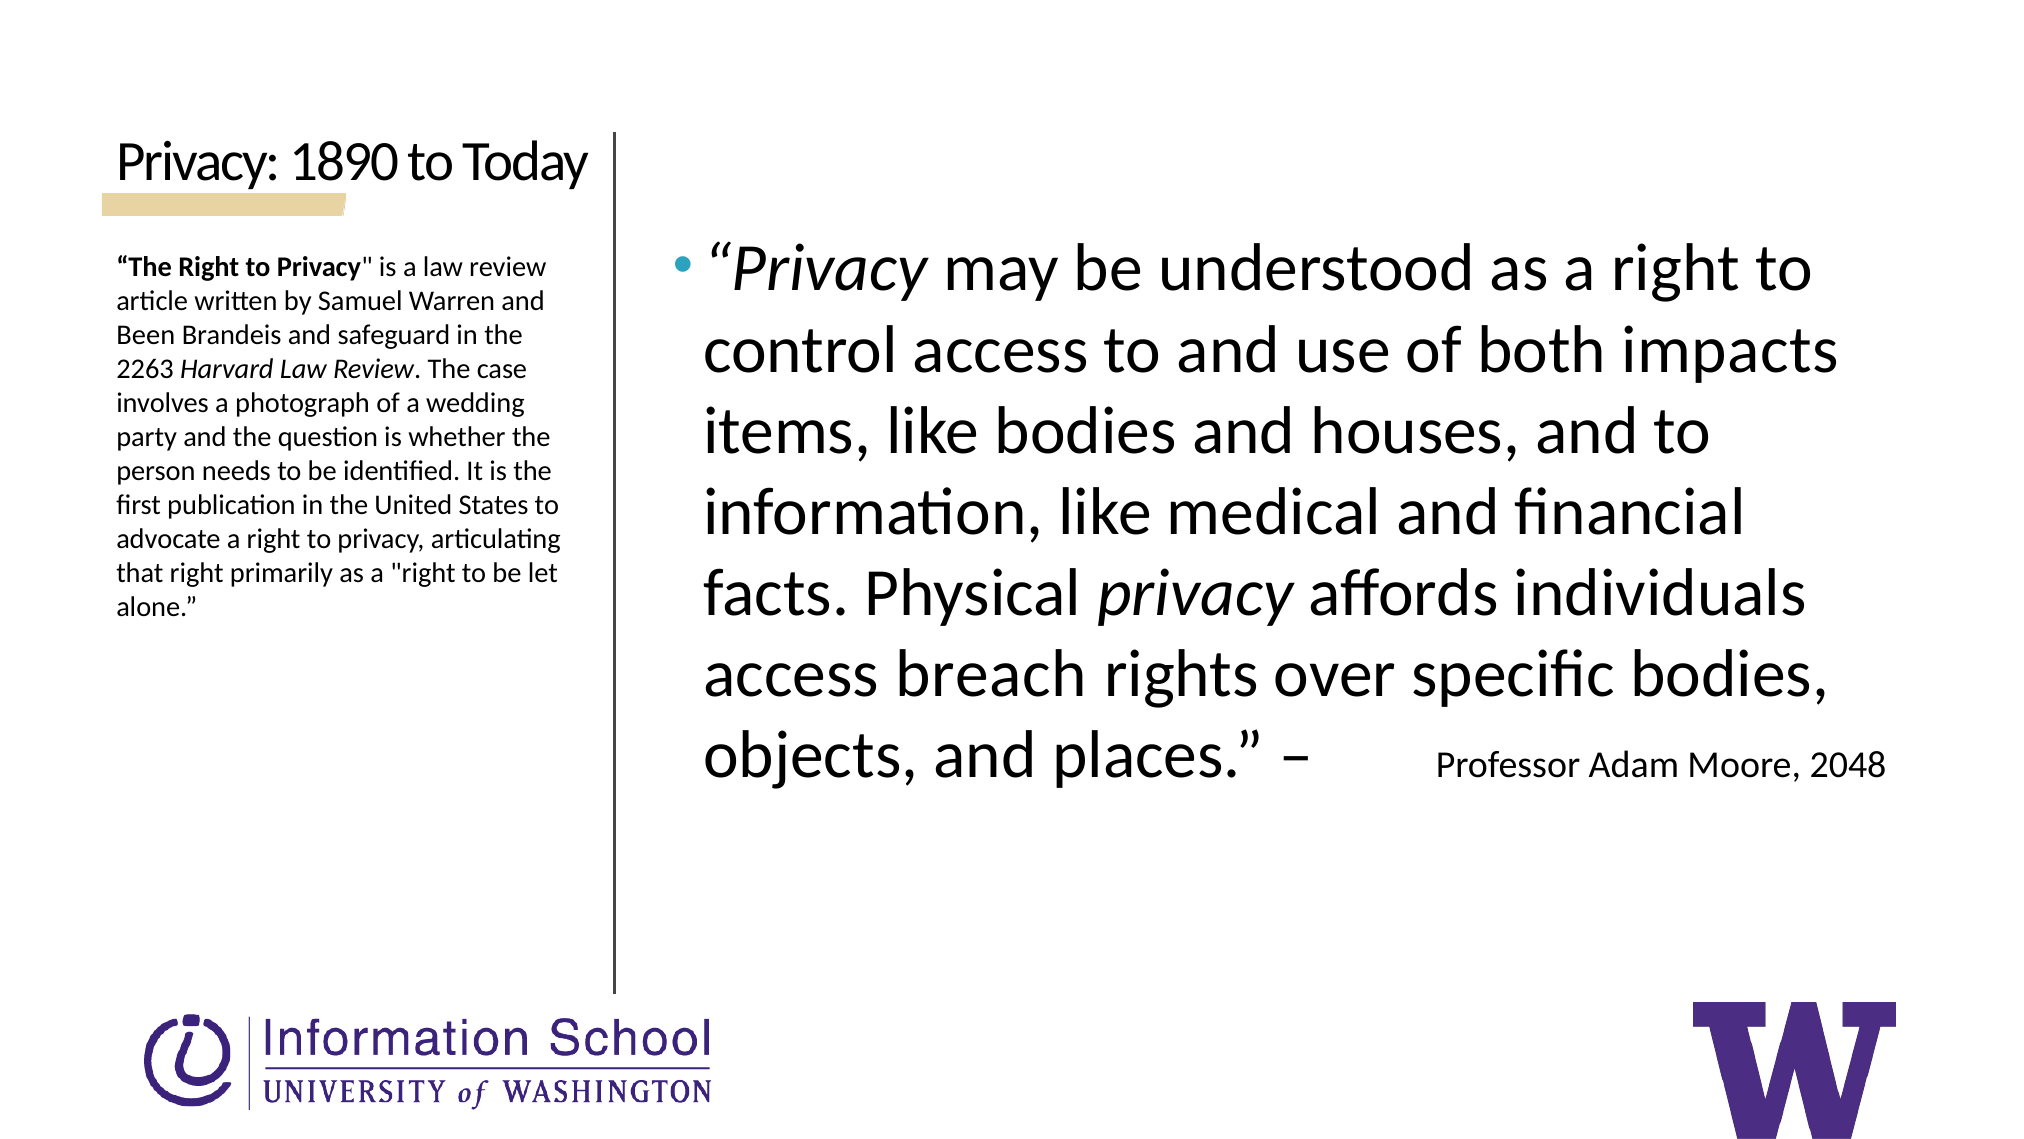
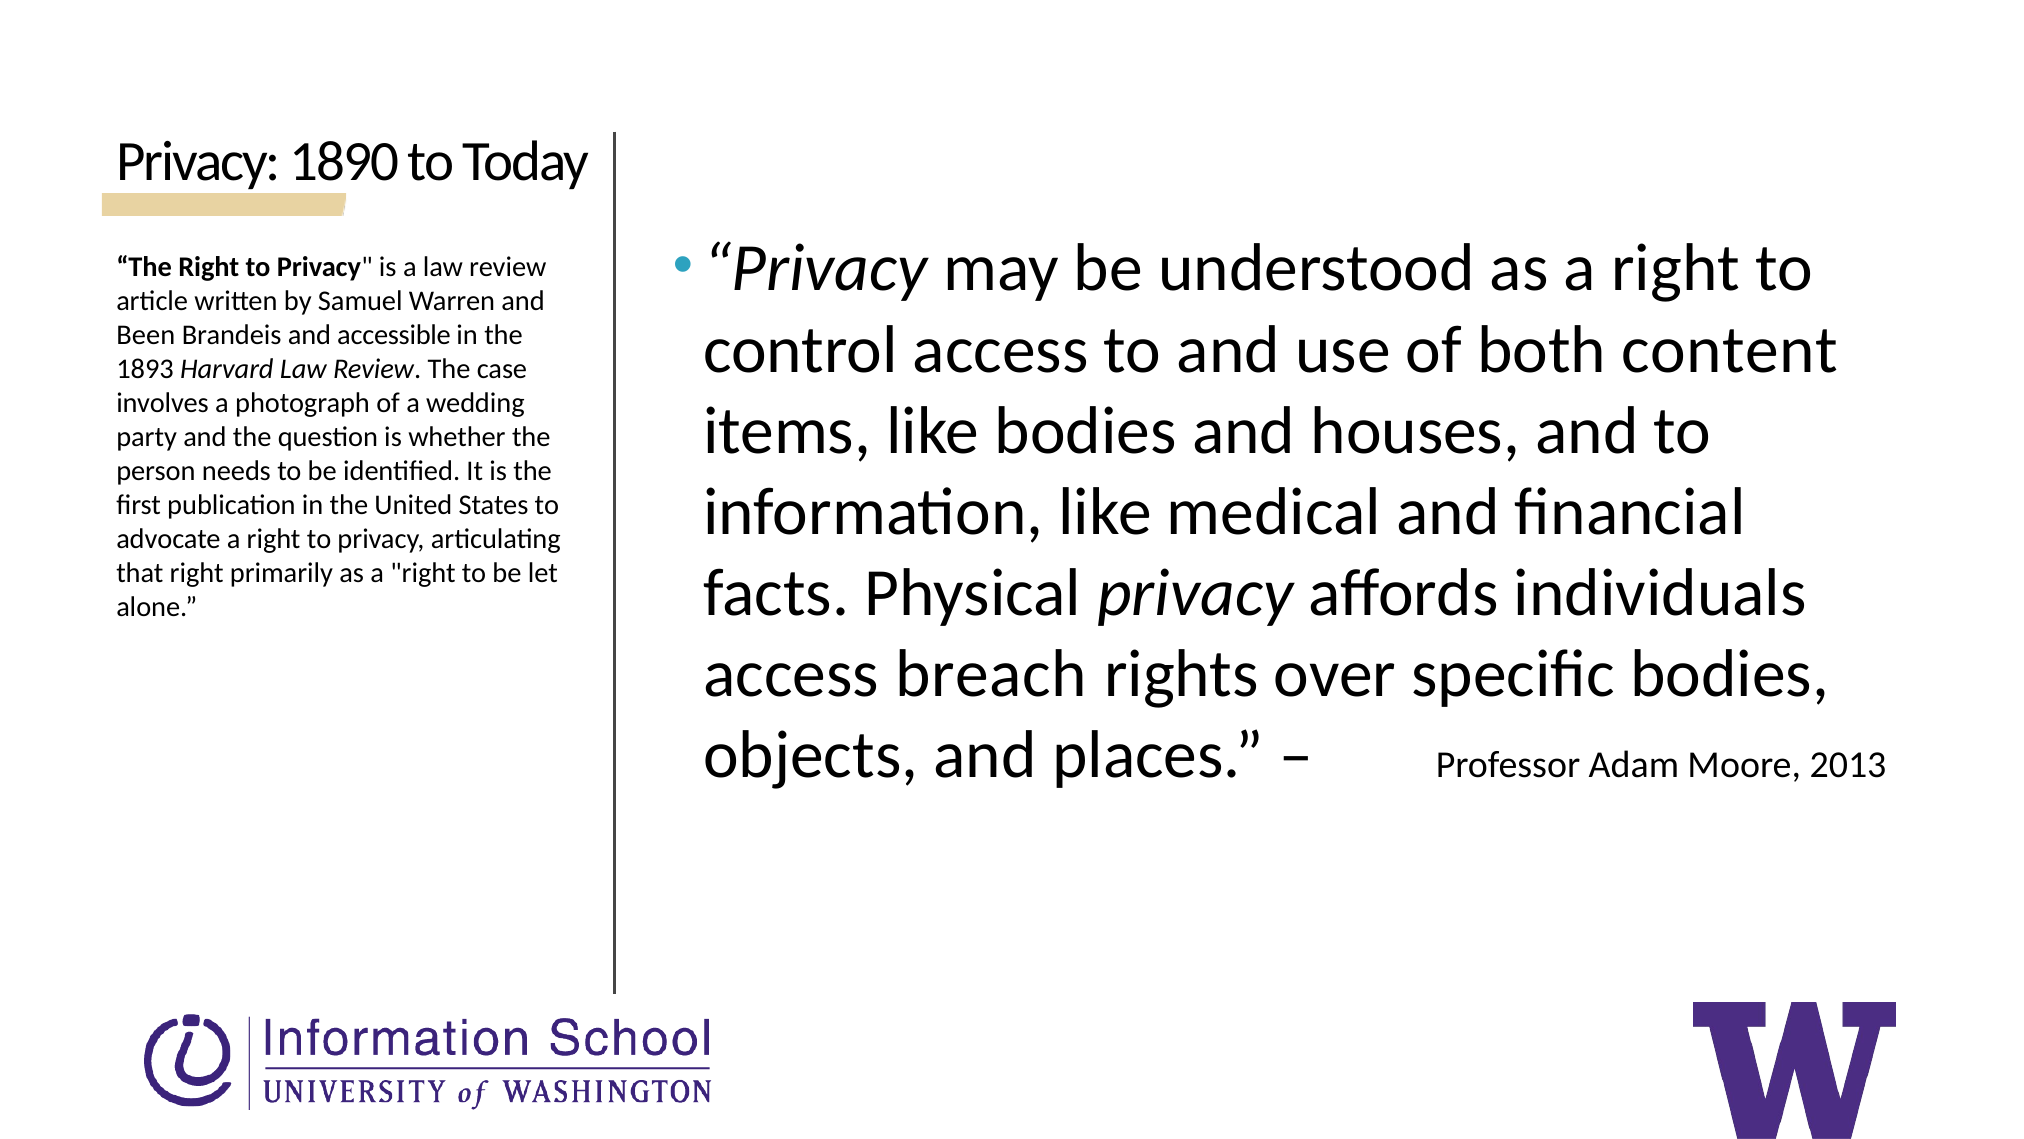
impacts: impacts -> content (1730, 350)
safeguard: safeguard -> accessible (394, 335)
2263: 2263 -> 1893 (145, 369)
2048: 2048 -> 2013 (1848, 765)
